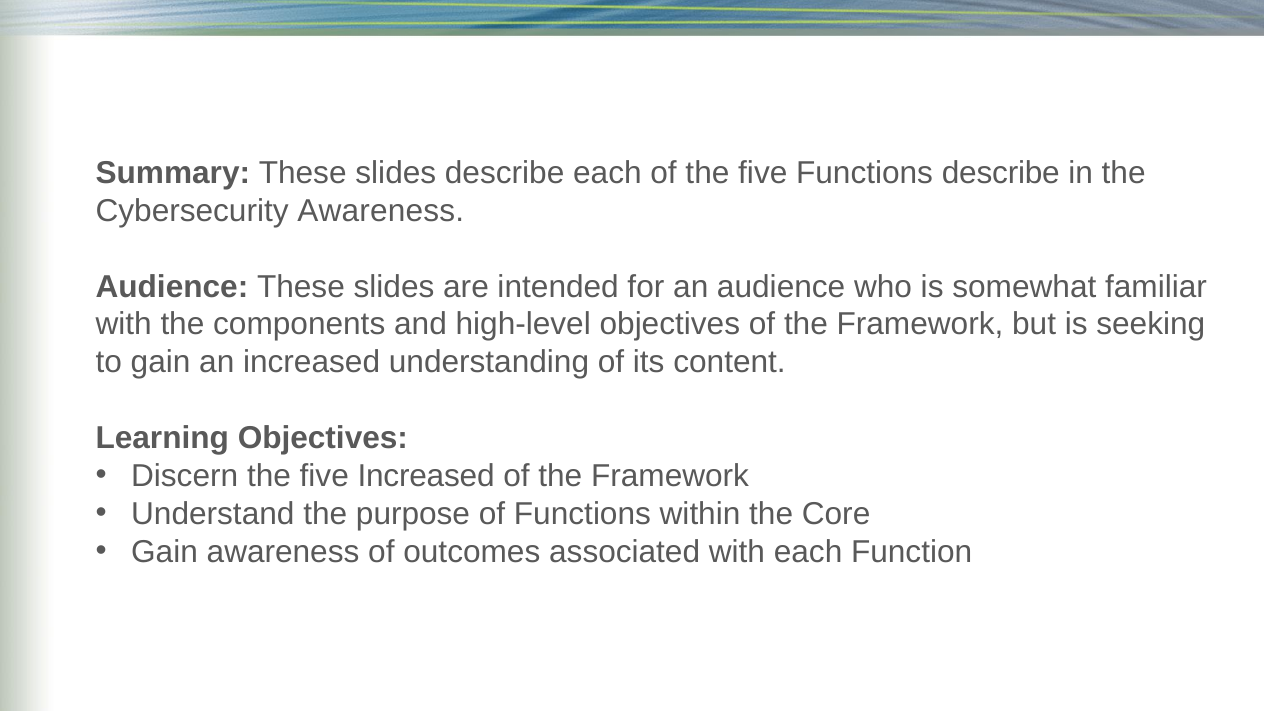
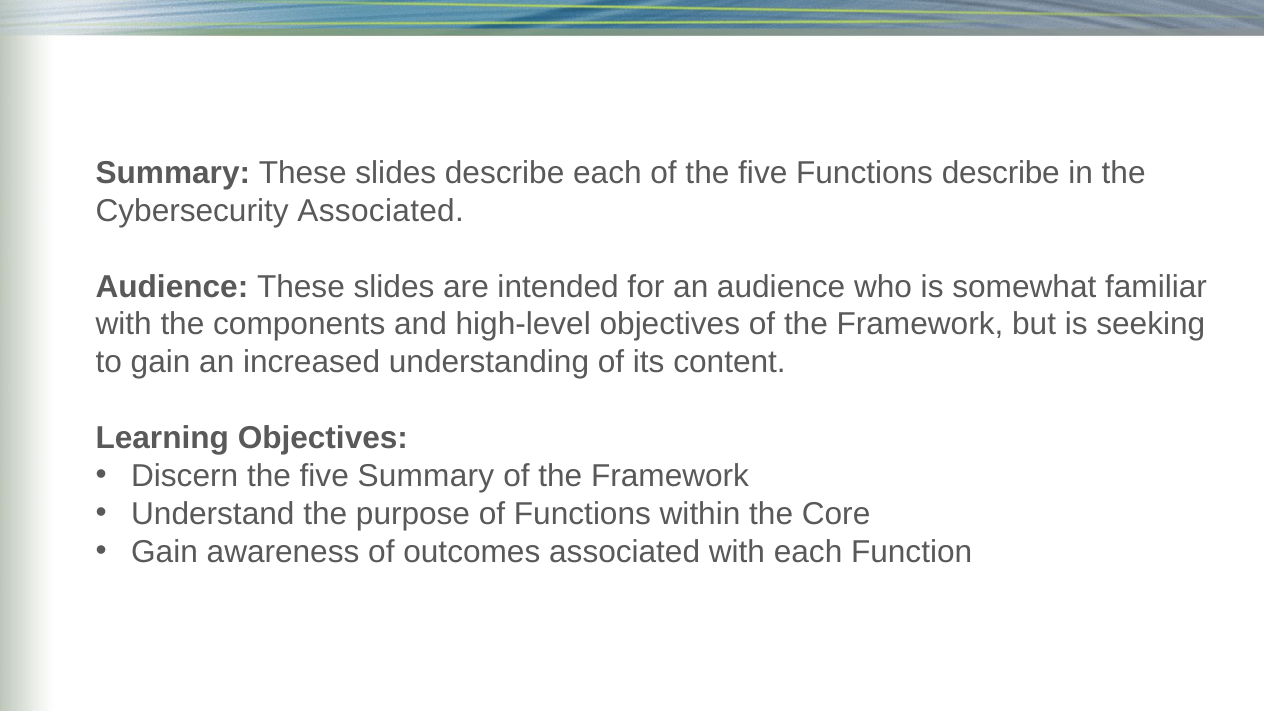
Cybersecurity Awareness: Awareness -> Associated (381, 211)
five Increased: Increased -> Summary (426, 476)
